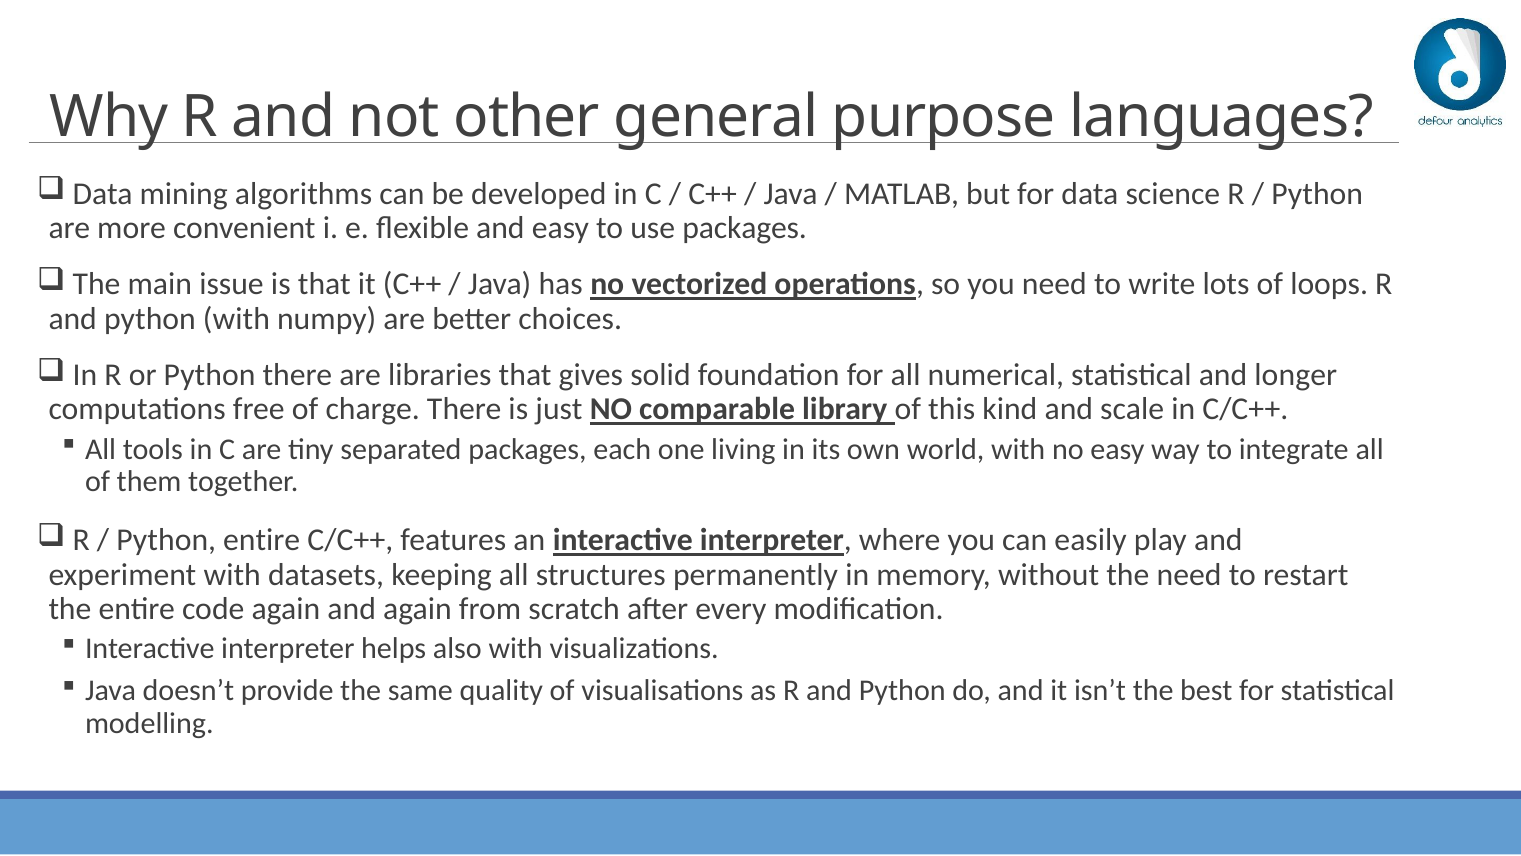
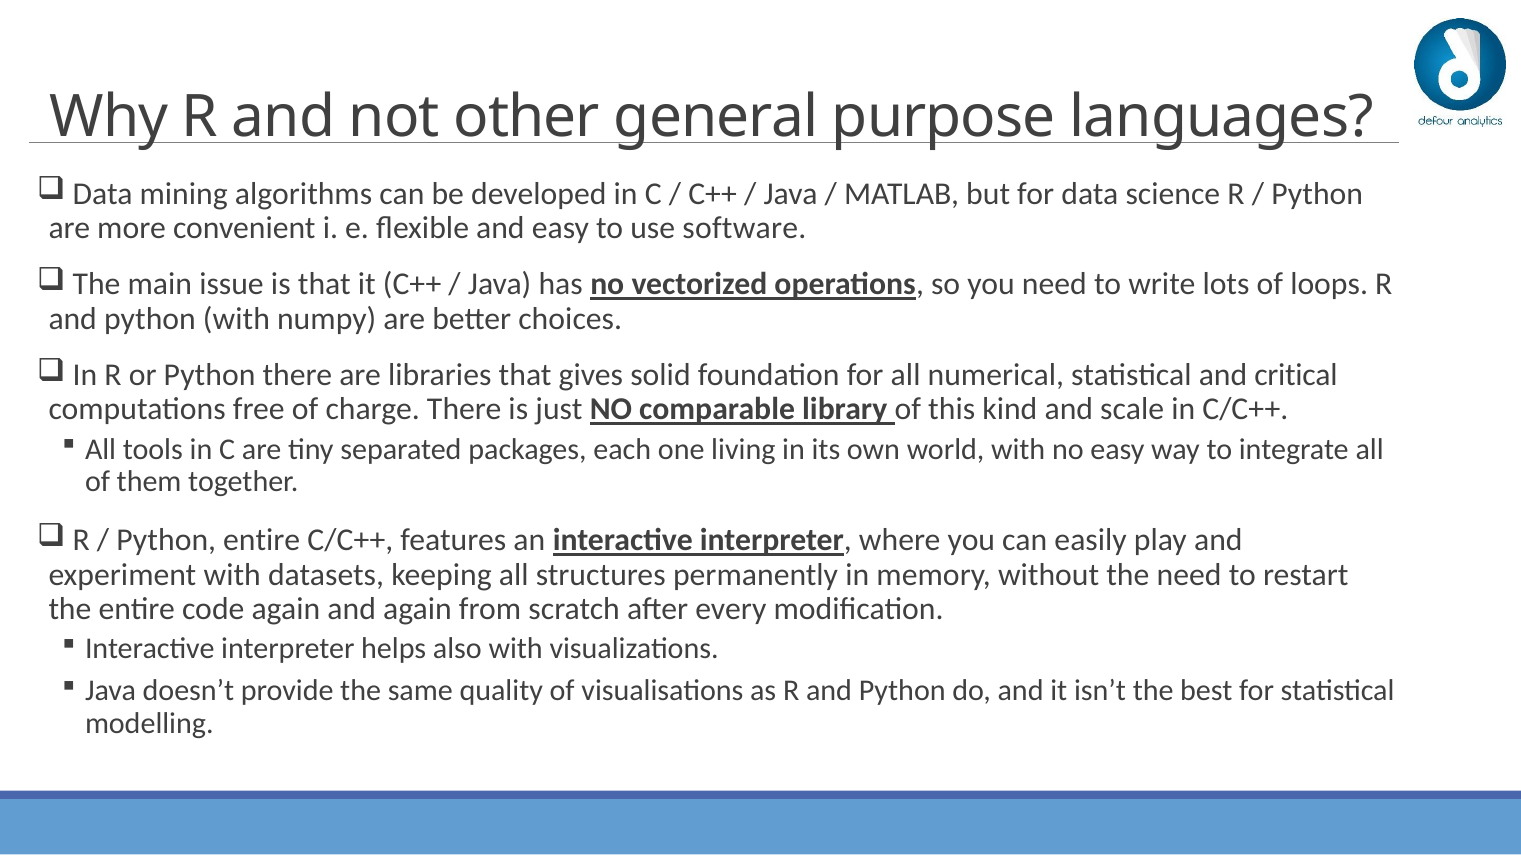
use packages: packages -> software (744, 228)
longer: longer -> critical (1296, 375)
